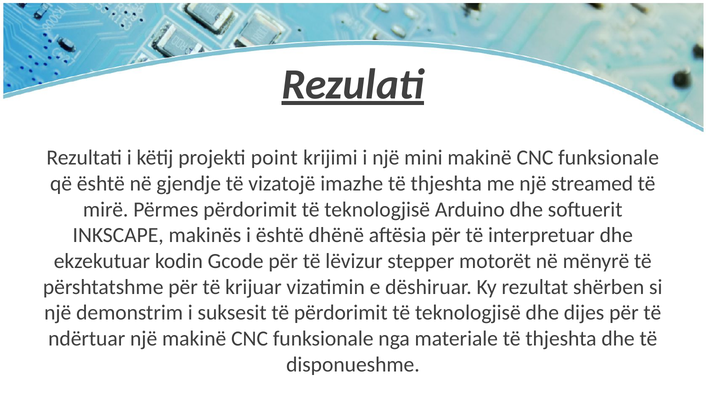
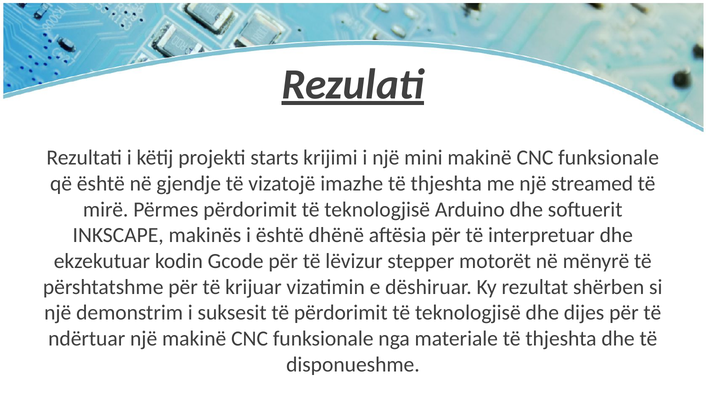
point: point -> starts (275, 158)
